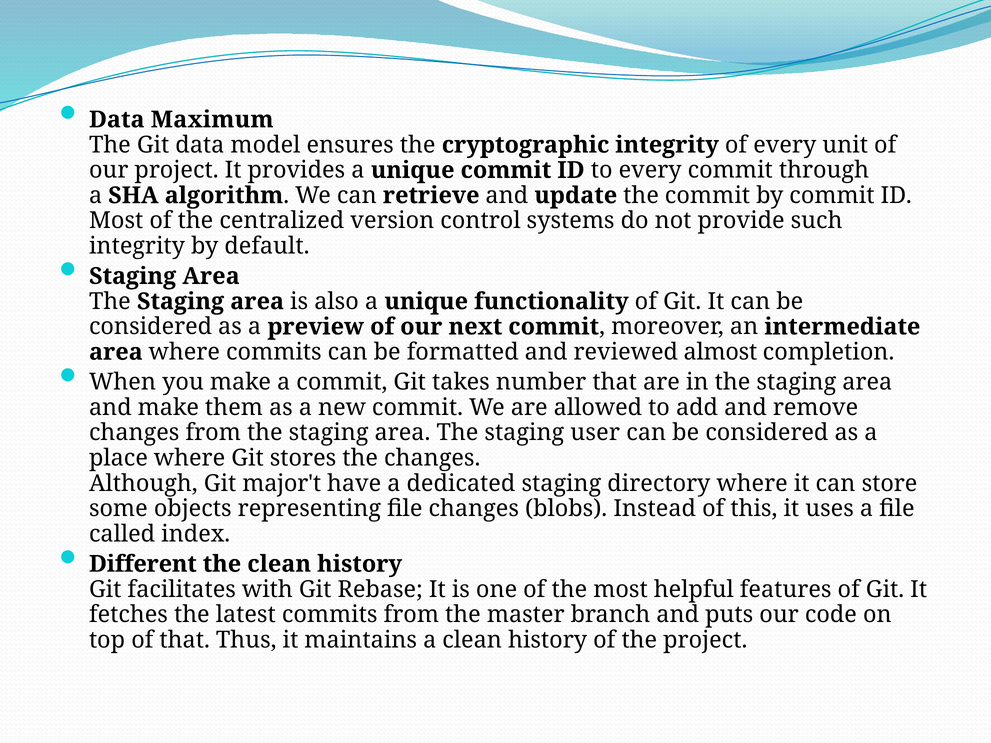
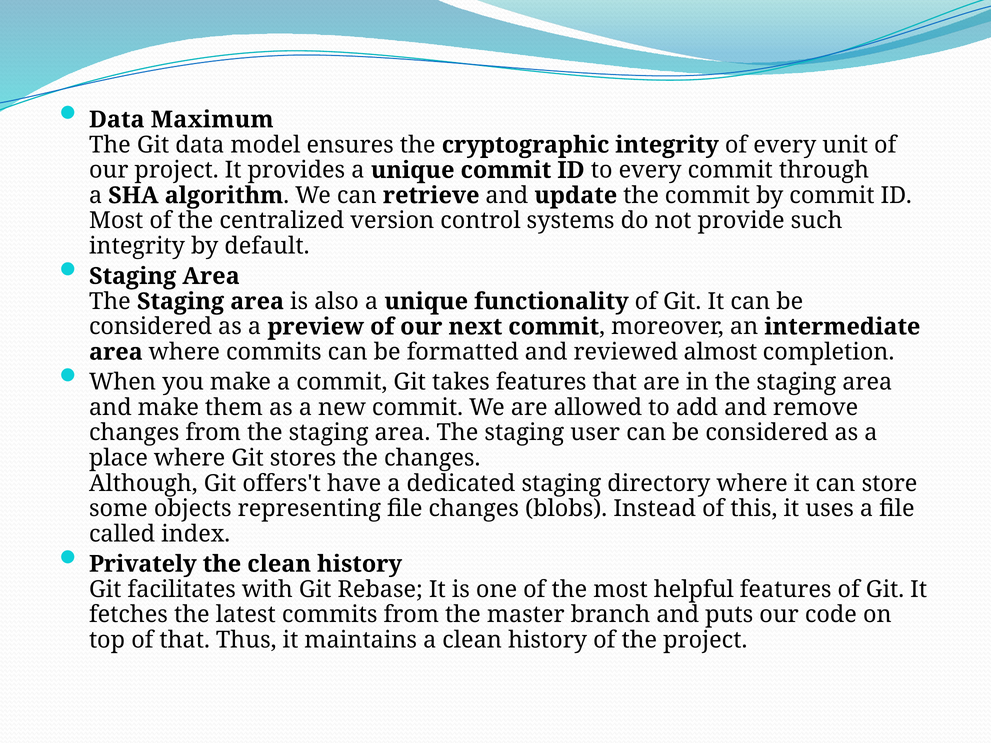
takes number: number -> features (541, 382)
major't: major't -> offers't (282, 483)
Different: Different -> Privately (143, 564)
